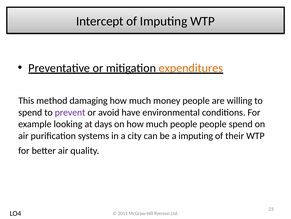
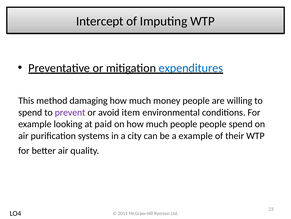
expenditures colour: orange -> blue (191, 68)
have: have -> item (131, 112)
days: days -> paid (103, 124)
a imputing: imputing -> example (196, 135)
